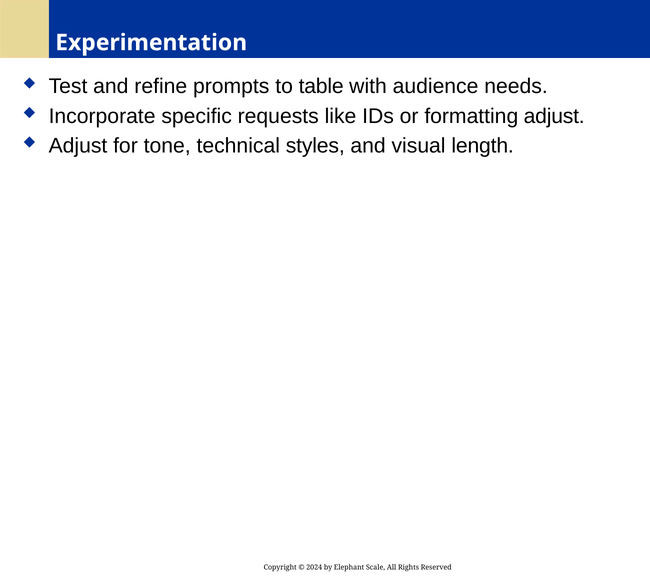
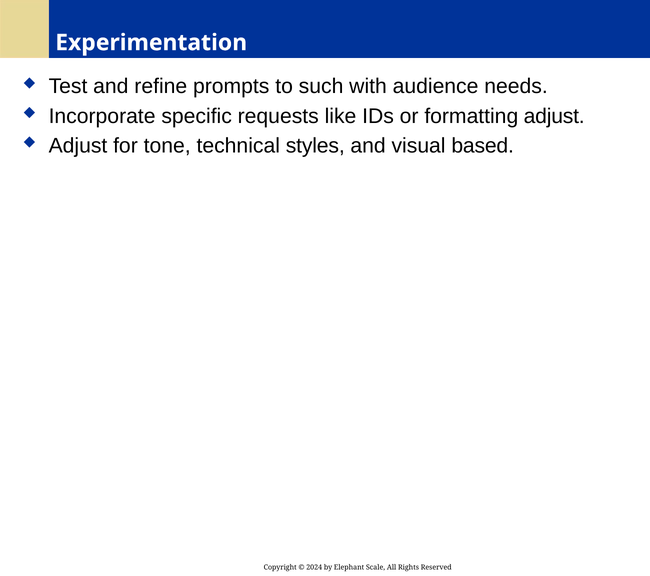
table: table -> such (321, 86)
length: length -> based (483, 146)
